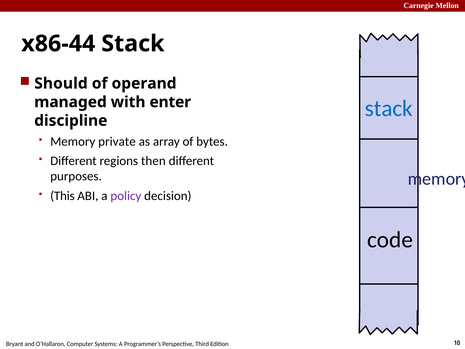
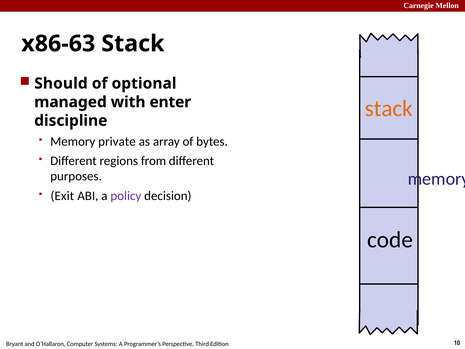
x86-44: x86-44 -> x86-63 (58, 44)
operand: operand -> optional (144, 83)
stack colour: blue -> orange (389, 108)
then: then -> from (154, 161)
This: This -> Exit (62, 196)
